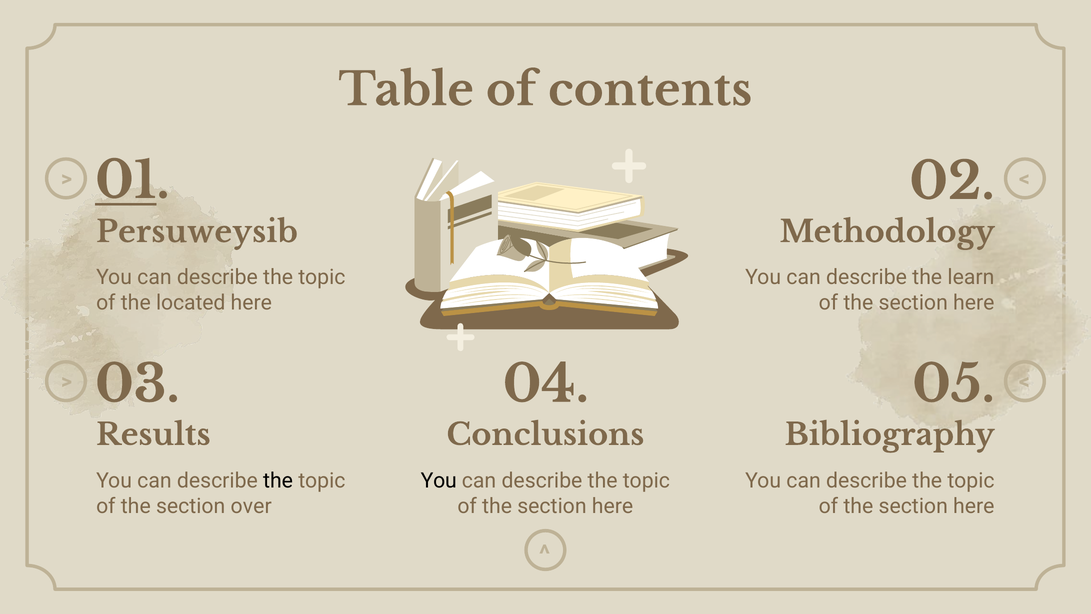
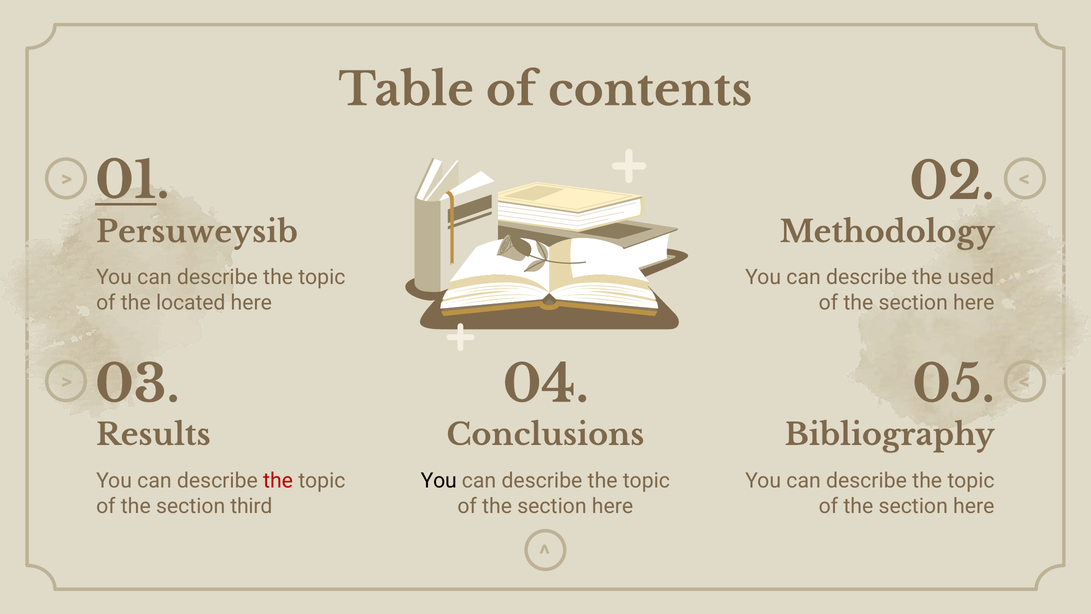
learn: learn -> used (971, 277)
the colour: black -> red (278, 480)
over: over -> third (251, 506)
